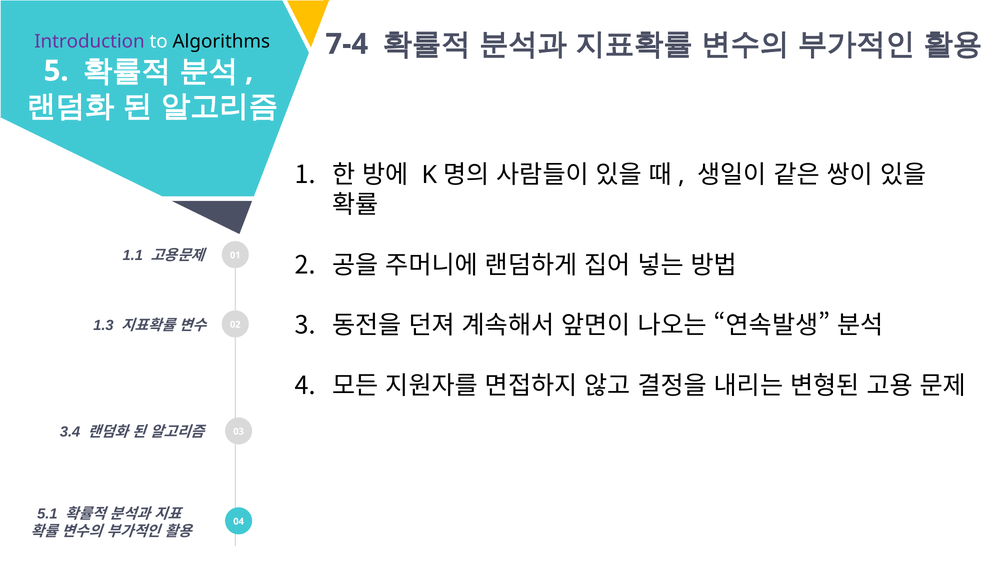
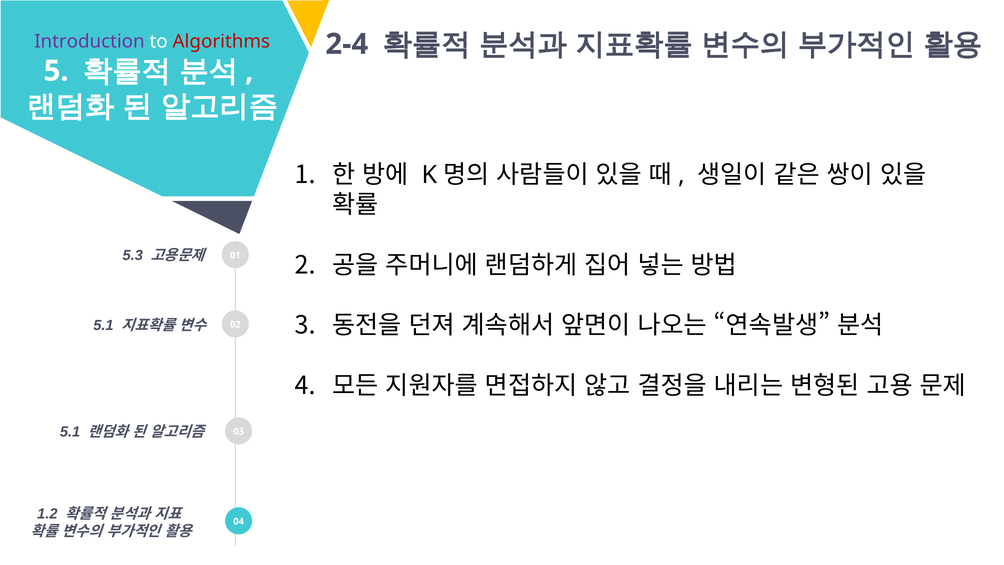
Algorithms colour: black -> red (221, 41)
7-4: 7-4 -> 2-4 (347, 44)
1.1: 1.1 -> 5.3 (133, 255)
1.3: 1.3 -> 5.1 (103, 326)
3.4: 3.4 -> 5.1 (70, 432)
5.1: 5.1 -> 1.2 (47, 514)
